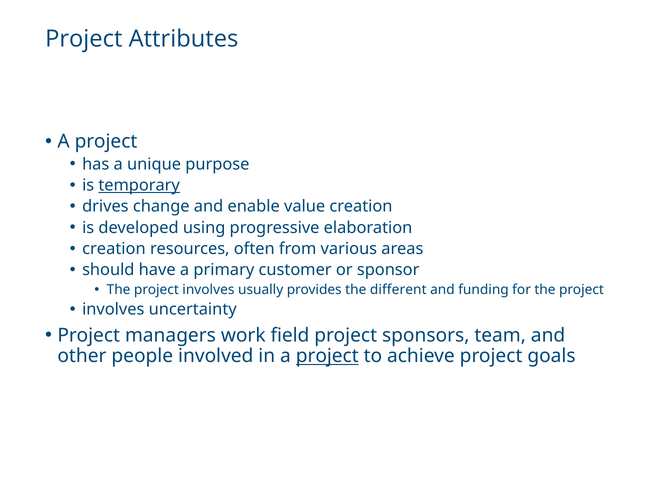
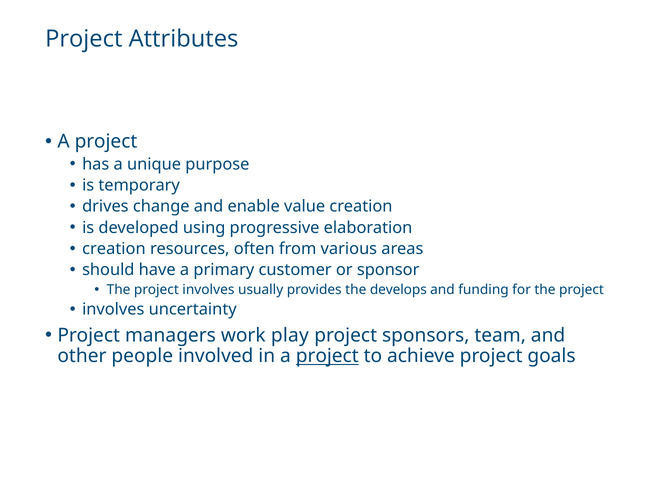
temporary underline: present -> none (139, 185)
different: different -> develops (398, 290)
field: field -> play (290, 335)
